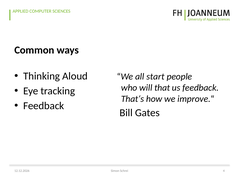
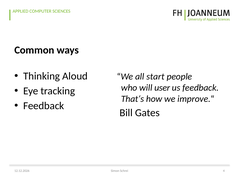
that: that -> user (162, 88)
